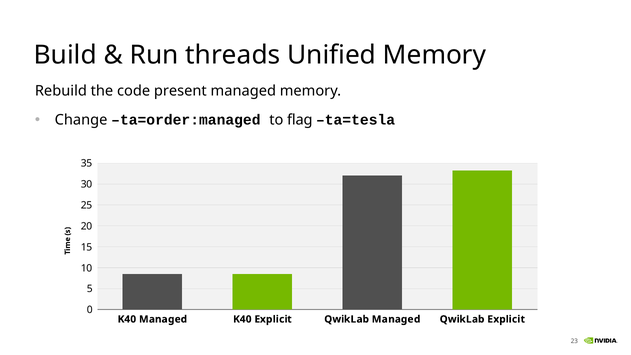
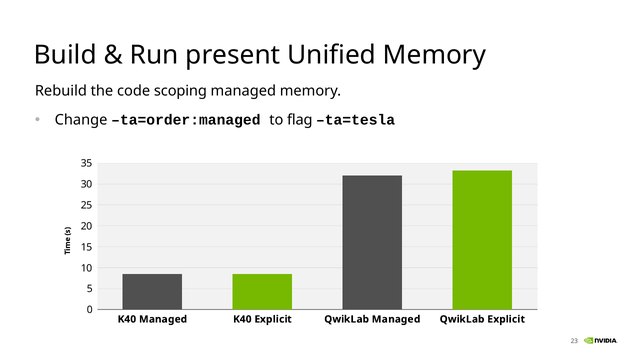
threads: threads -> present (233, 55)
present: present -> scoping (180, 91)
